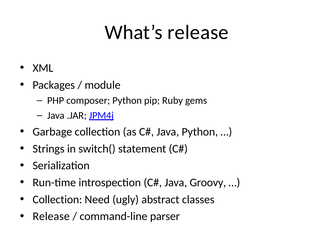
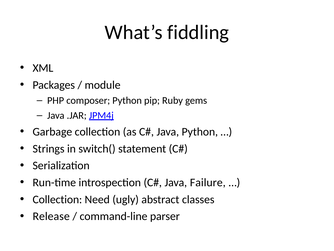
What’s release: release -> fiddling (198, 32)
Groovy: Groovy -> Failure (208, 182)
